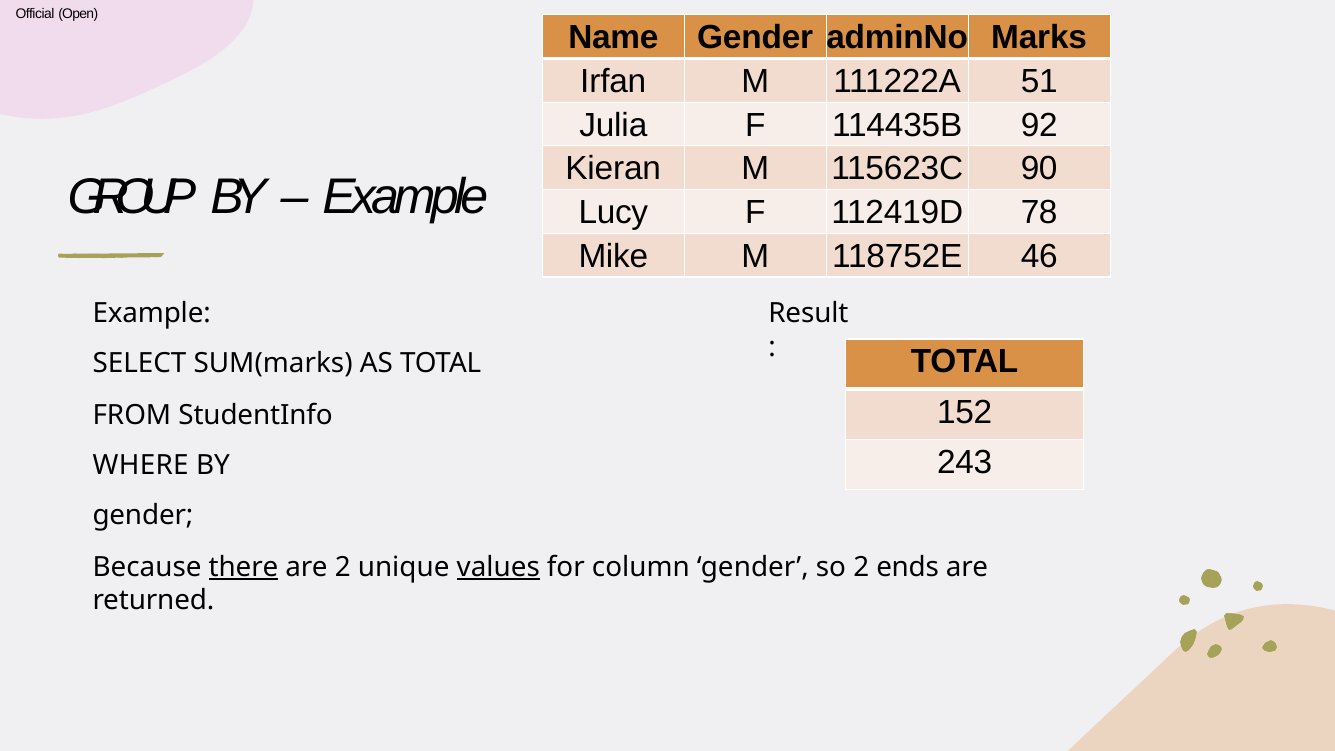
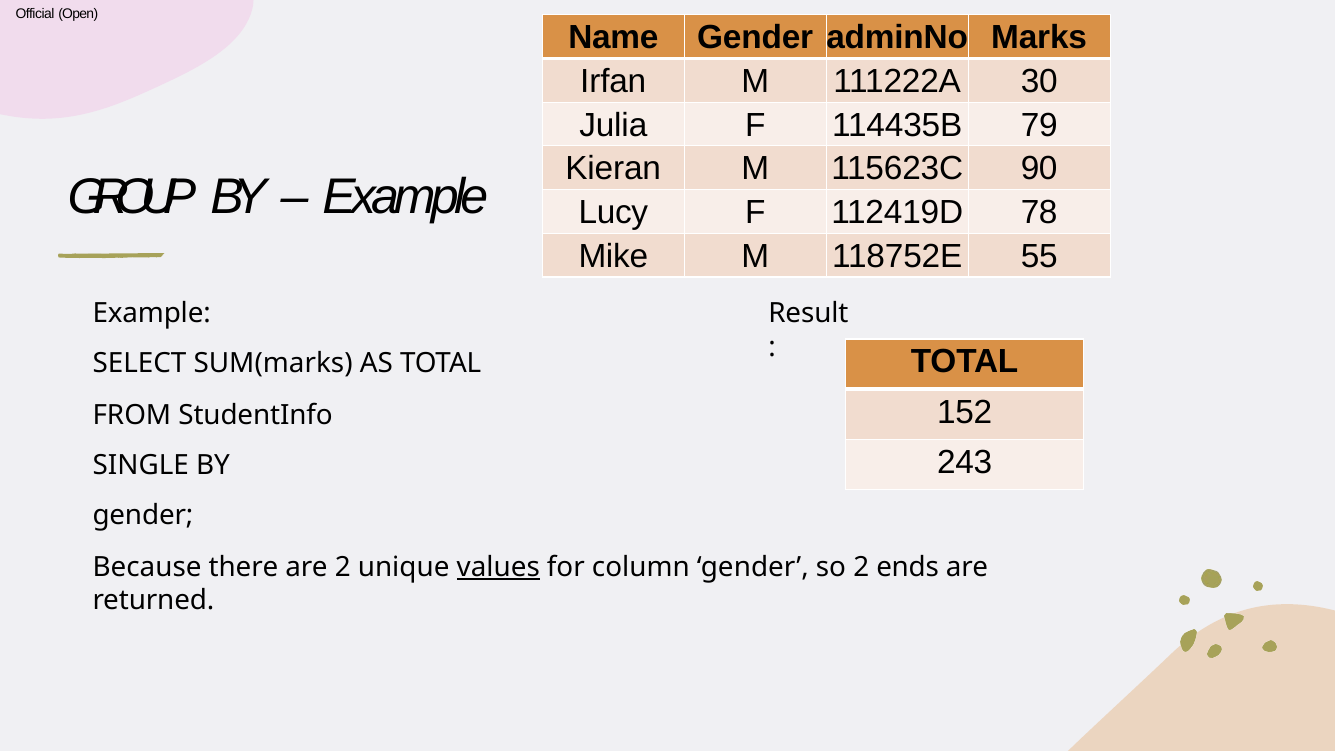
51: 51 -> 30 (1039, 81)
92: 92 -> 79 (1039, 125)
46: 46 -> 55 (1039, 256)
WHERE: WHERE -> SINGLE (141, 465)
there underline: present -> none (244, 567)
